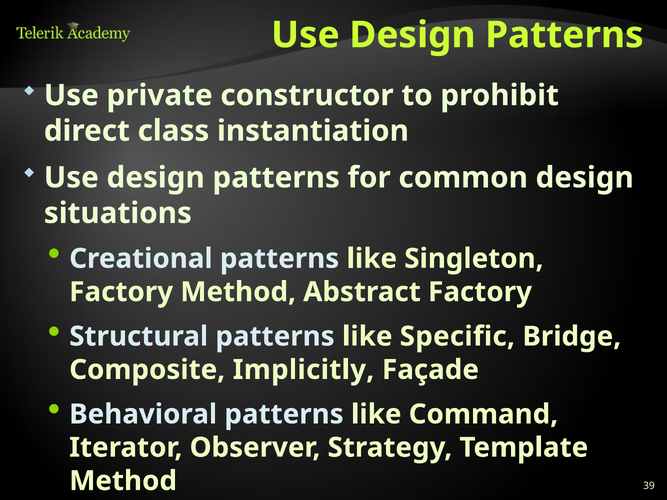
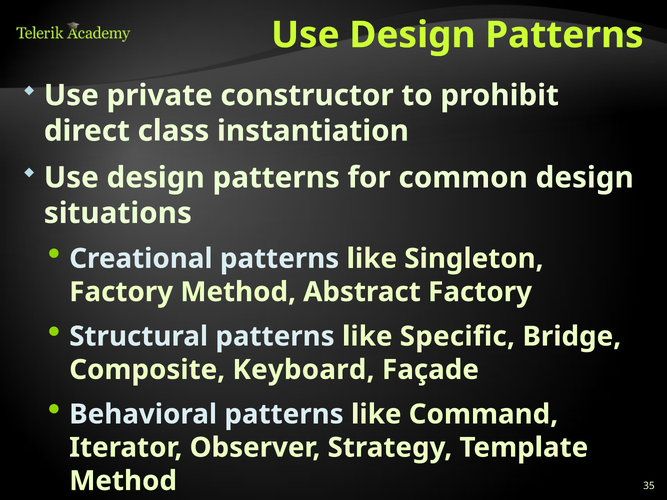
Implicitly: Implicitly -> Keyboard (303, 370)
39: 39 -> 35 (649, 486)
